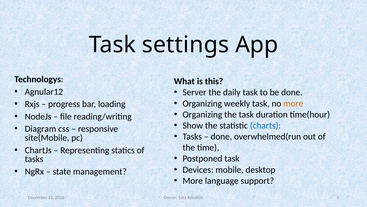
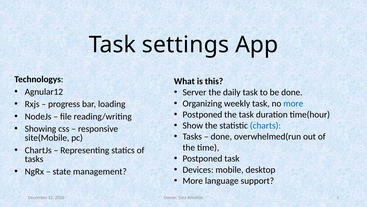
more colour: orange -> blue (293, 103)
Organizing: Organizing -> Postponed (202, 114)
Diagram: Diagram -> Showing (41, 129)
